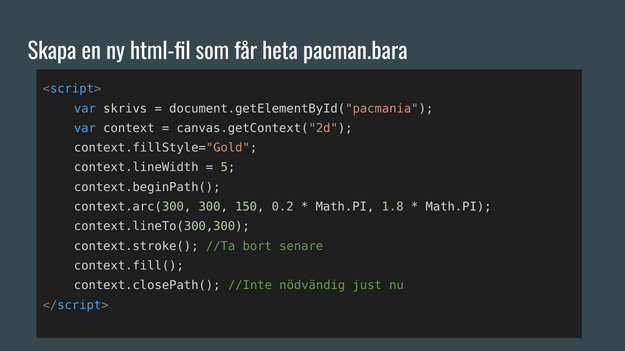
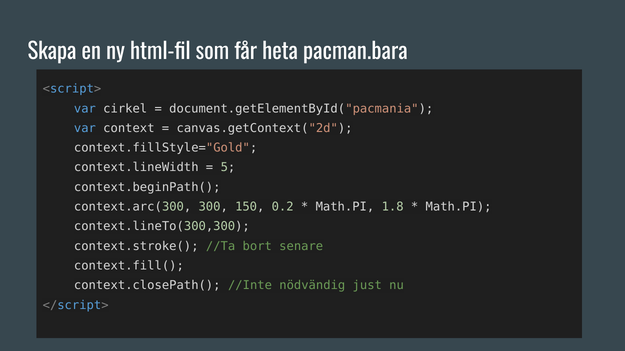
skrivs: skrivs -> cirkel (125, 109)
